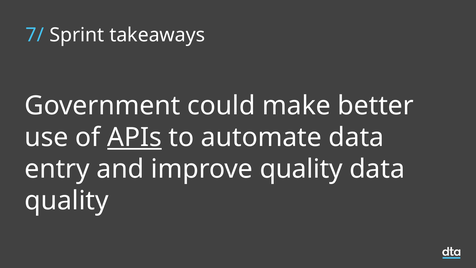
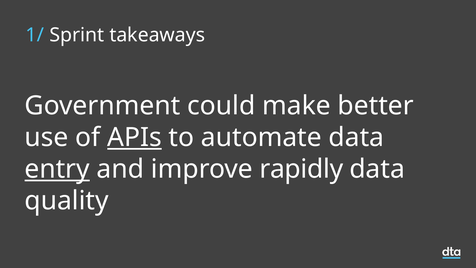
7/: 7/ -> 1/ (35, 35)
entry underline: none -> present (57, 169)
improve quality: quality -> rapidly (301, 169)
